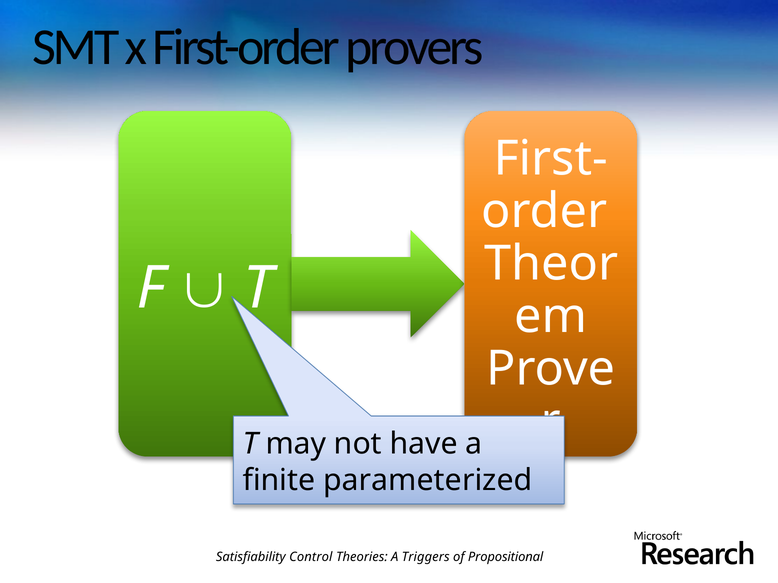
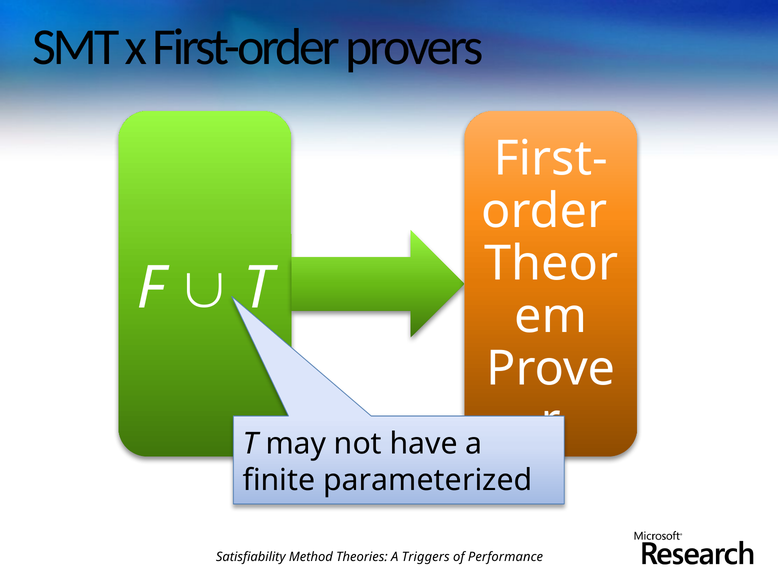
Control: Control -> Method (311, 557)
Propositional: Propositional -> Performance (506, 557)
